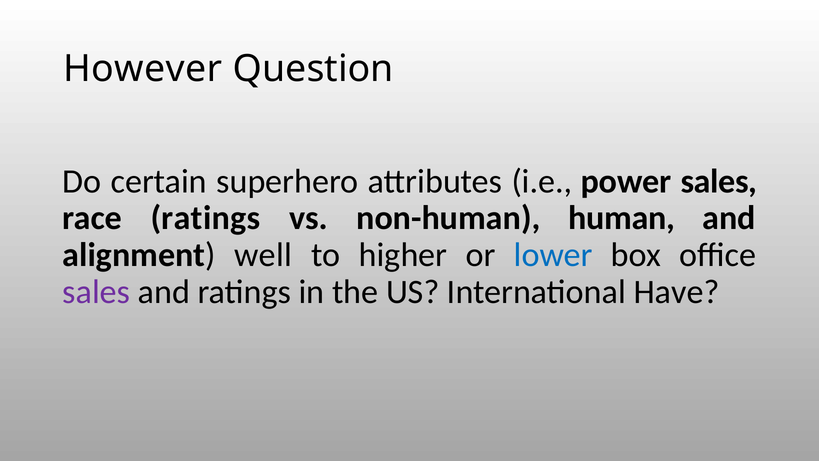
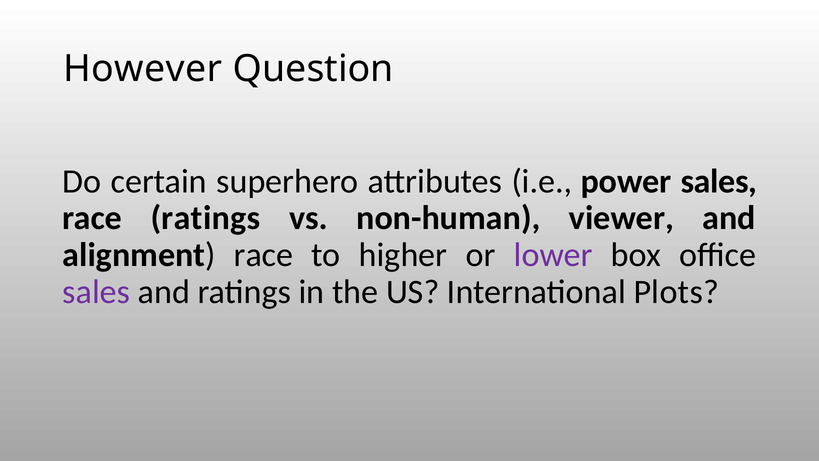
human: human -> viewer (621, 218)
alignment well: well -> race (263, 255)
lower colour: blue -> purple (553, 255)
Have: Have -> Plots (676, 292)
